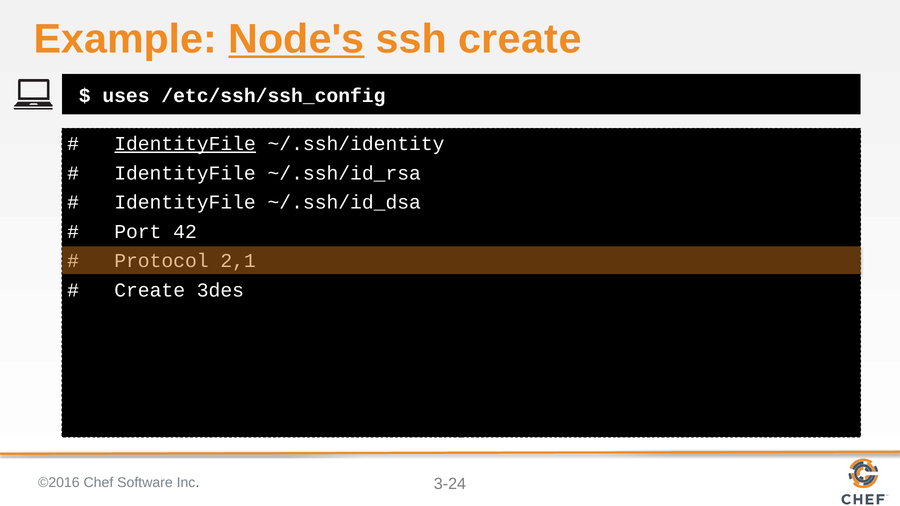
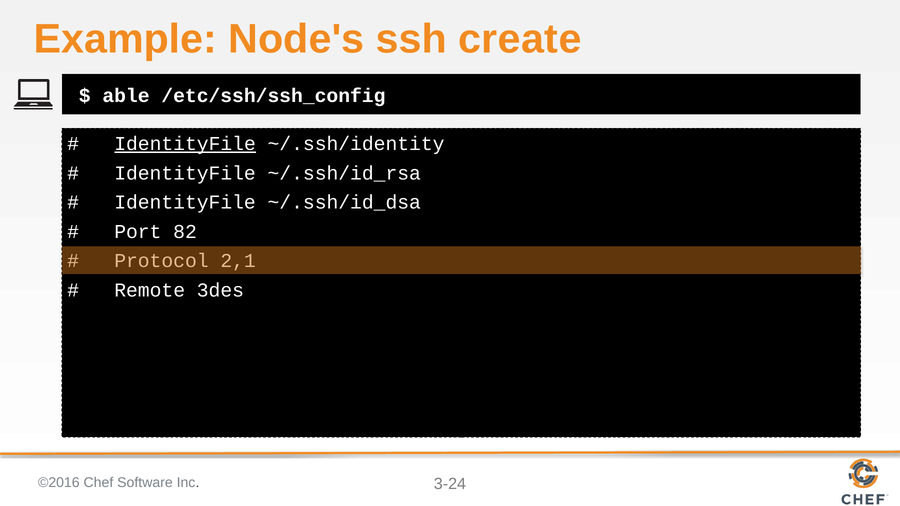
Node's underline: present -> none (296, 39)
uses: uses -> able (126, 96)
42: 42 -> 82 (185, 232)
Create: Create -> Remote (150, 290)
